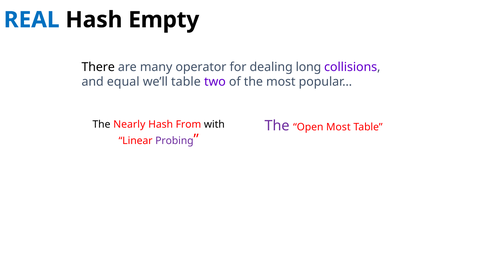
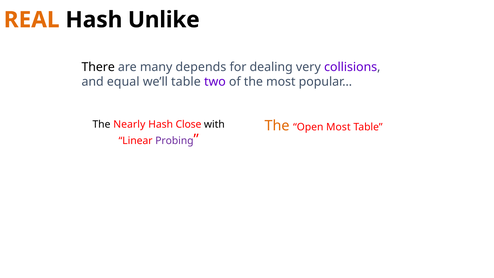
REAL colour: blue -> orange (32, 20)
Empty: Empty -> Unlike (164, 20)
operator: operator -> depends (201, 67)
long: long -> very (308, 67)
From: From -> Close (188, 124)
The colour: purple -> orange (277, 126)
